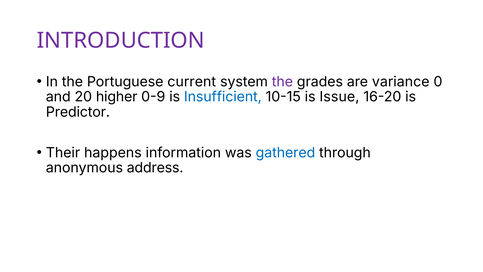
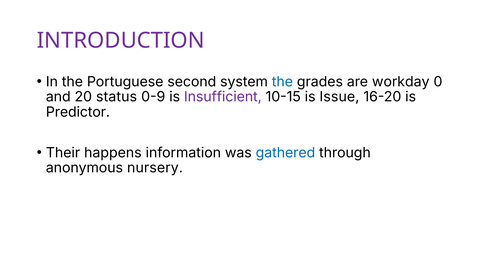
current: current -> second (192, 82)
the colour: purple -> blue (282, 82)
variance: variance -> workday (401, 82)
higher: higher -> status (117, 97)
Insufficient colour: blue -> purple (223, 97)
address: address -> nursery (155, 168)
